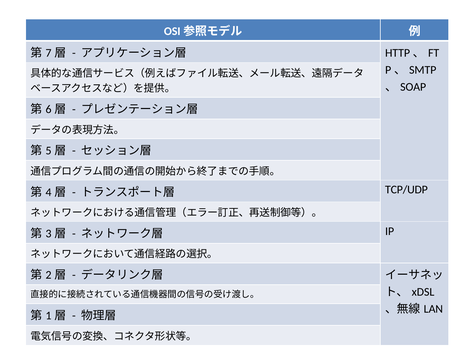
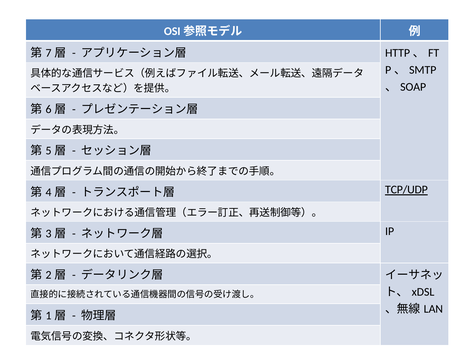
TCP/UDP underline: none -> present (406, 190)
